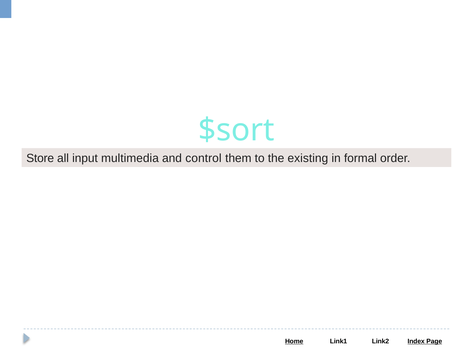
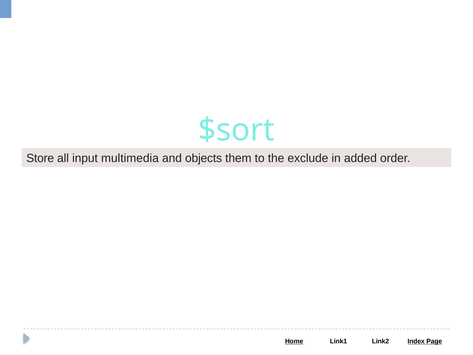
control: control -> objects (204, 158)
existing: existing -> exclude (308, 158)
formal: formal -> added (360, 158)
